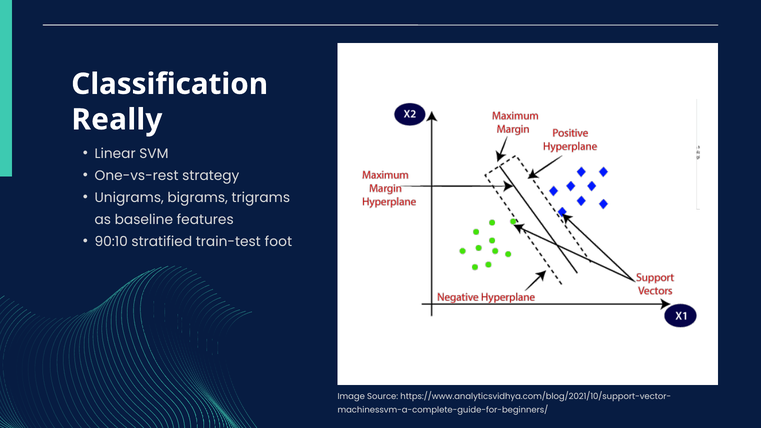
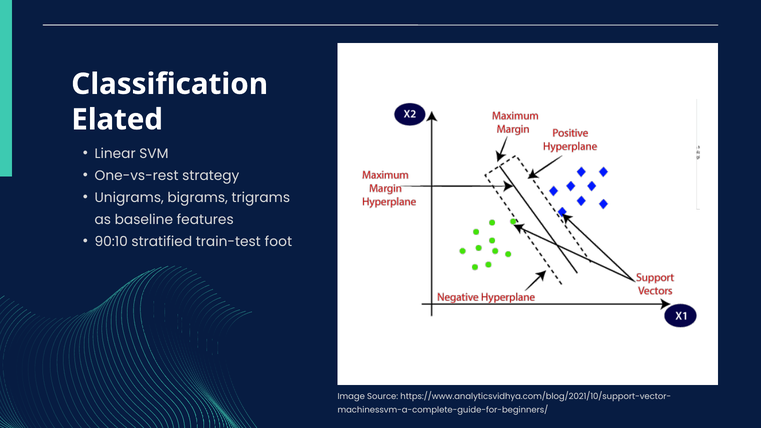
Really: Really -> Elated (117, 120)
